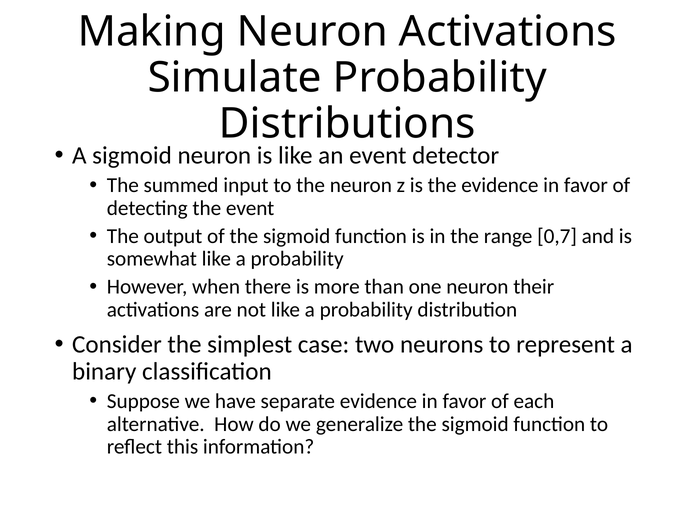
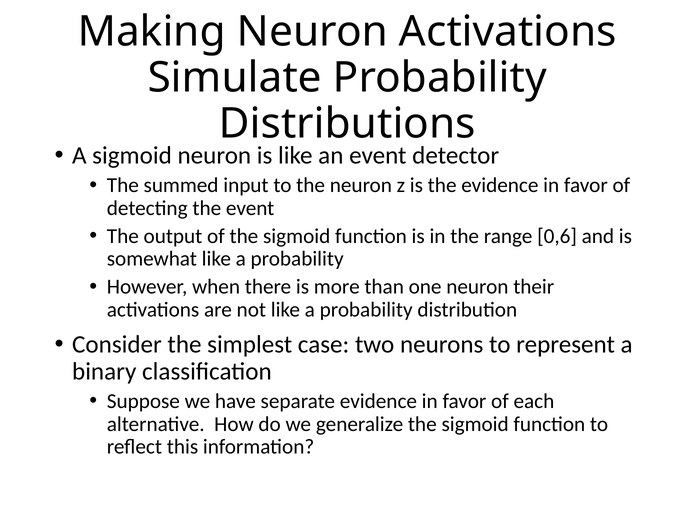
0,7: 0,7 -> 0,6 (557, 236)
